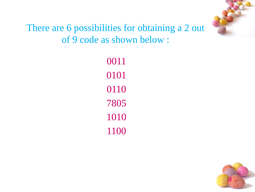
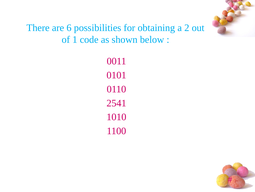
9: 9 -> 1 (75, 40)
7805: 7805 -> 2541 (116, 103)
